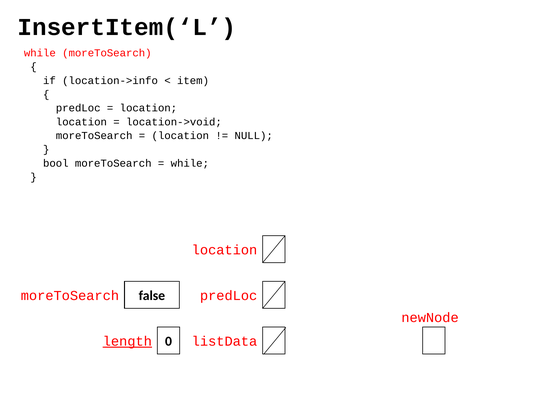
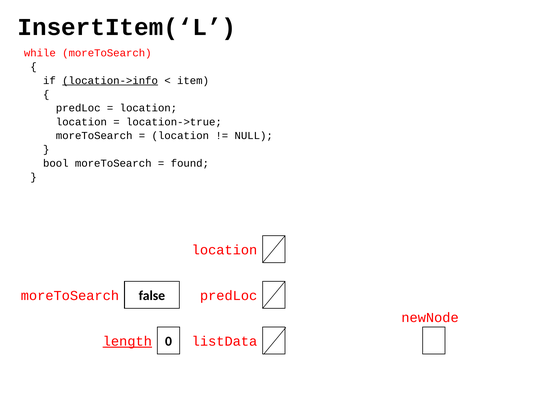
location->info underline: none -> present (110, 80)
location->void: location->void -> location->true (174, 122)
while: while -> found (190, 163)
